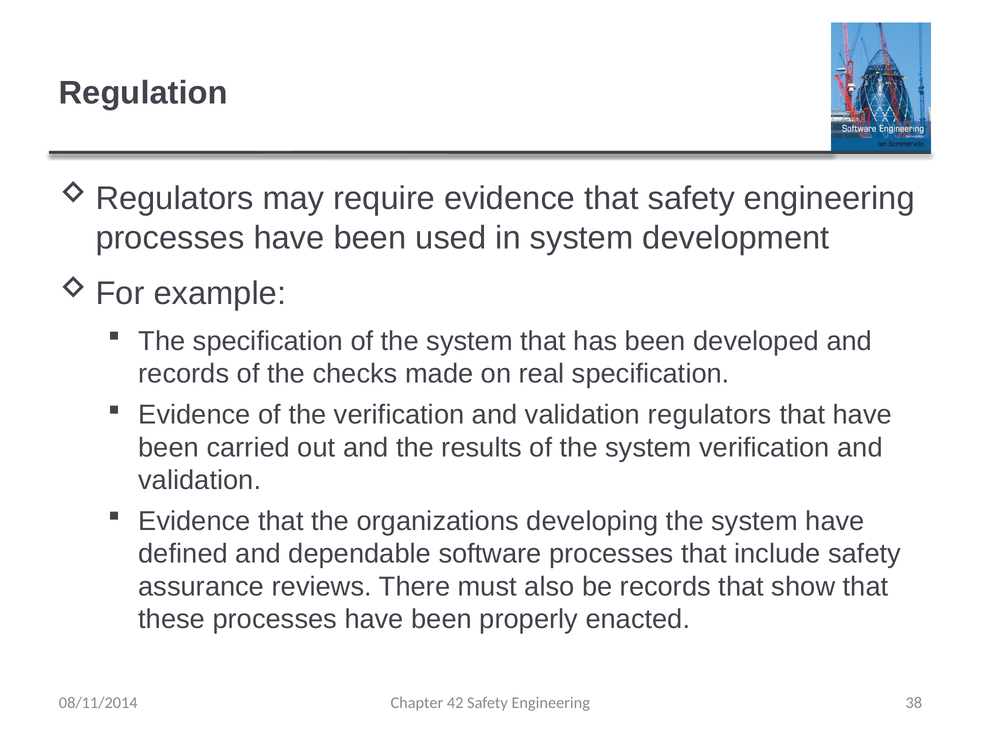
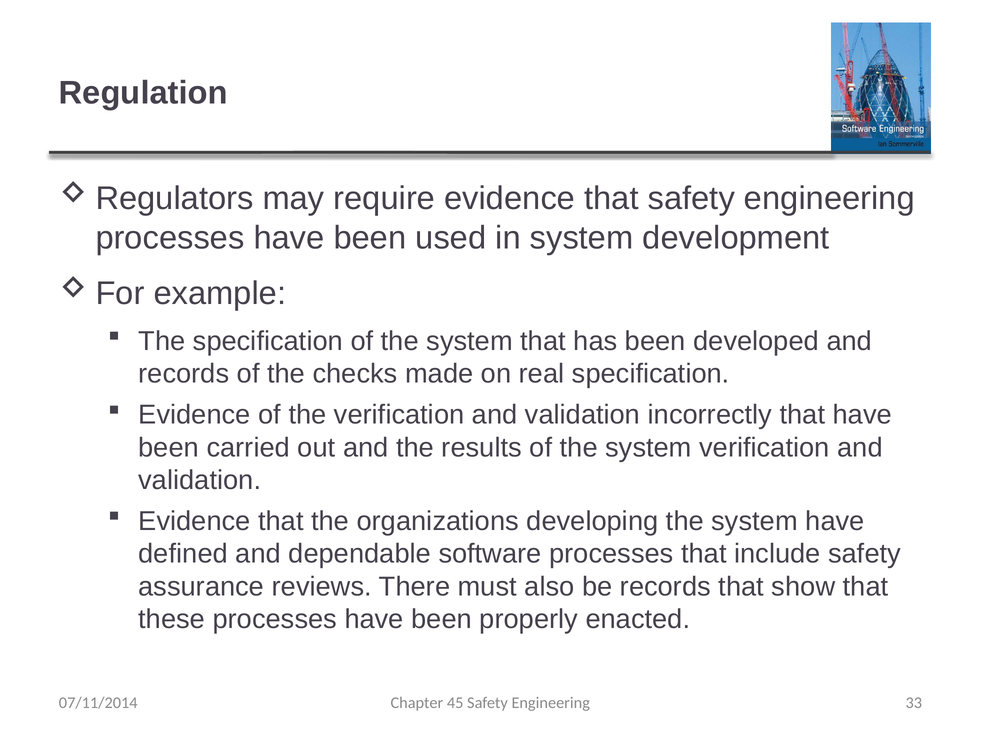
regulators: regulators -> incorrectly (710, 415)
42: 42 -> 45 (455, 702)
38: 38 -> 33 (914, 702)
08/11/2014: 08/11/2014 -> 07/11/2014 (98, 703)
